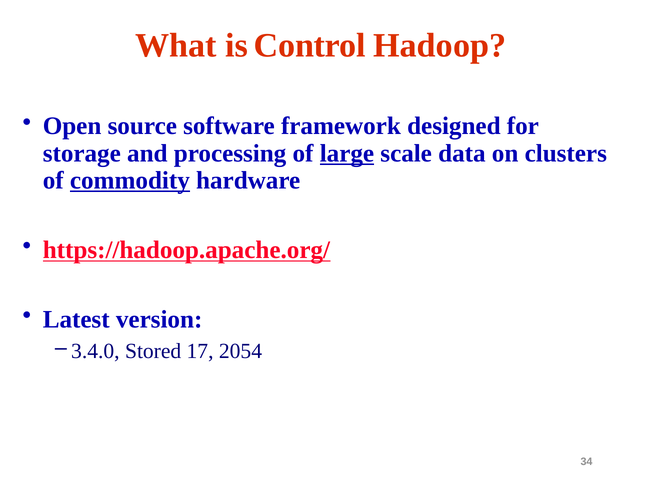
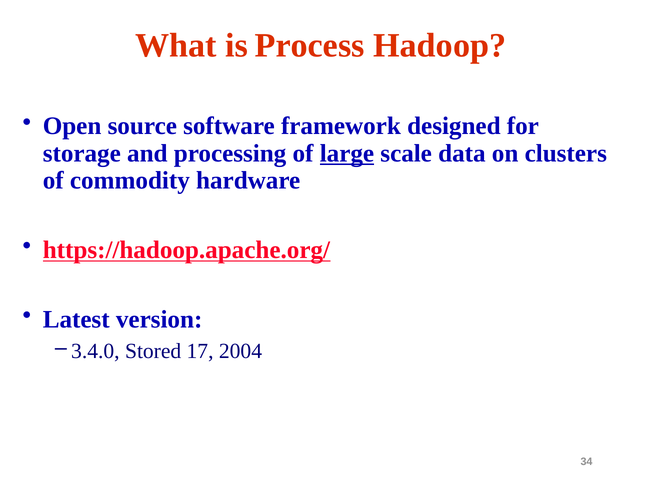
Control: Control -> Process (310, 46)
commodity underline: present -> none (130, 181)
2054: 2054 -> 2004 (240, 351)
